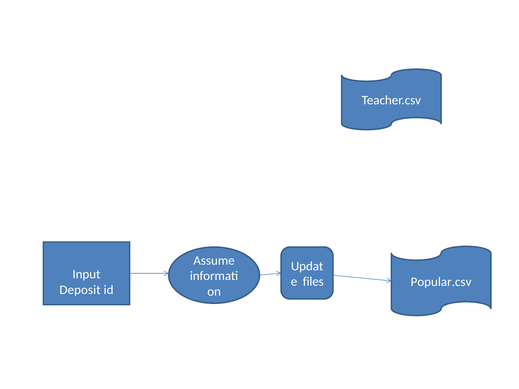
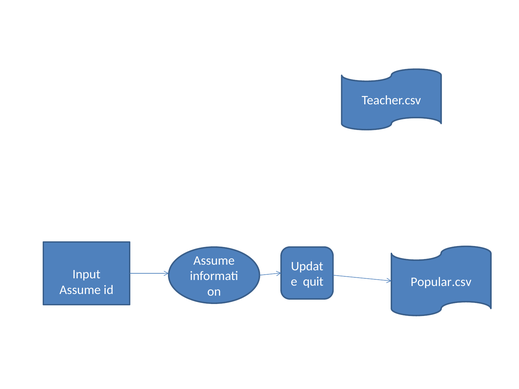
files: files -> quit (313, 282)
Deposit: Deposit -> Assume (80, 290)
